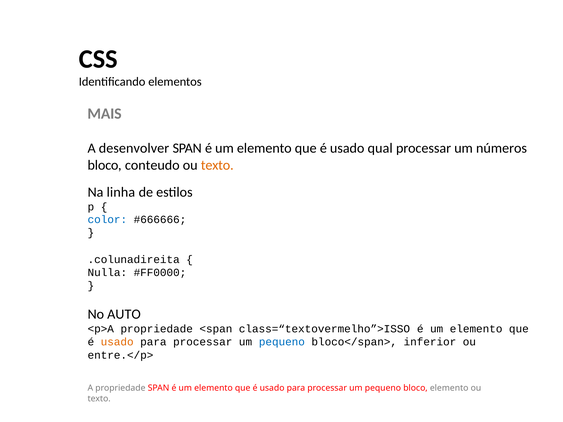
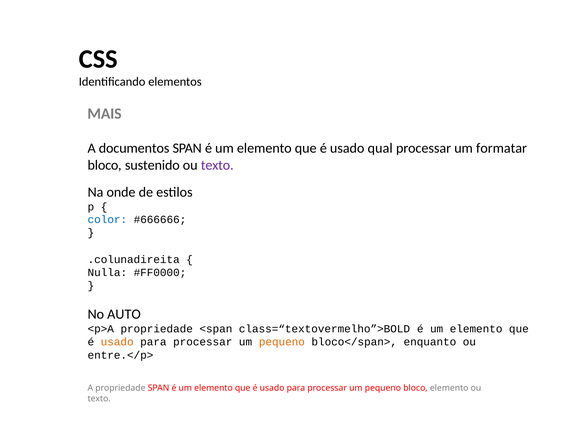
desenvolver: desenvolver -> documentos (134, 148)
números: números -> formatar (502, 148)
conteudo: conteudo -> sustenido (152, 165)
texto colour: orange -> purple (217, 165)
linha: linha -> onde (121, 192)
class=“textovermelho”>ISSO: class=“textovermelho”>ISSO -> class=“textovermelho”>BOLD (324, 329)
pequeno colour: blue -> orange (282, 342)
inferior: inferior -> enquanto (430, 342)
